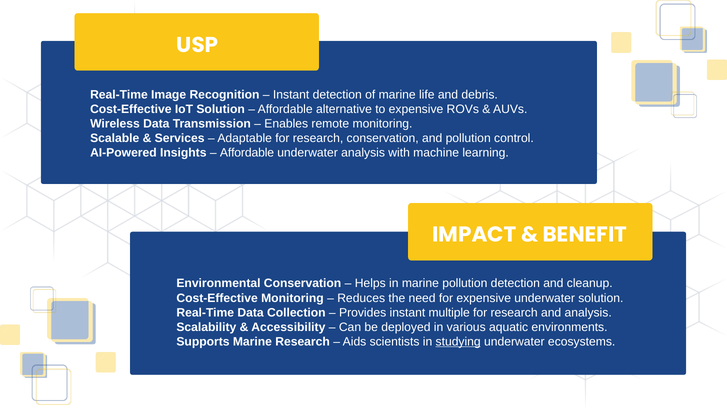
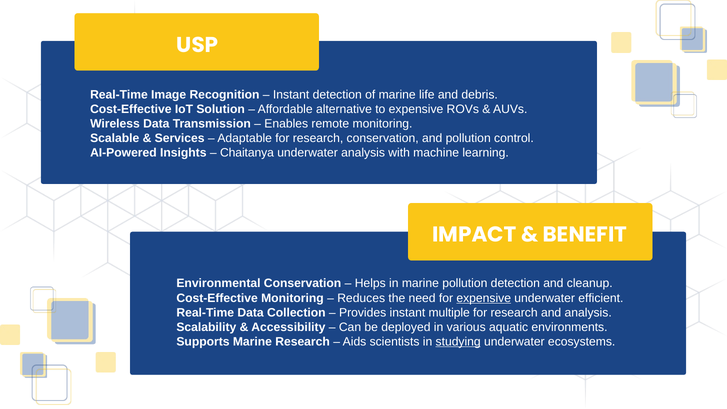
Affordable: Affordable -> Chaitanya (247, 153)
expensive underline: none -> present (484, 298)
underwater solution: solution -> efficient (601, 298)
